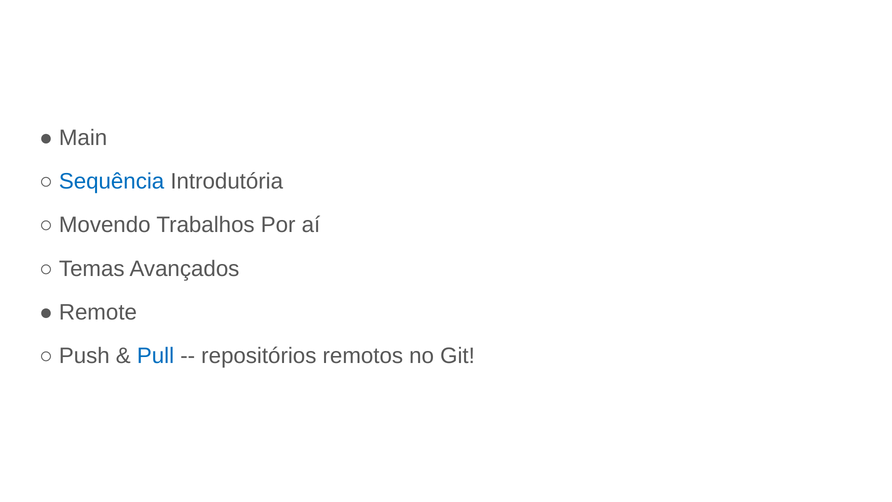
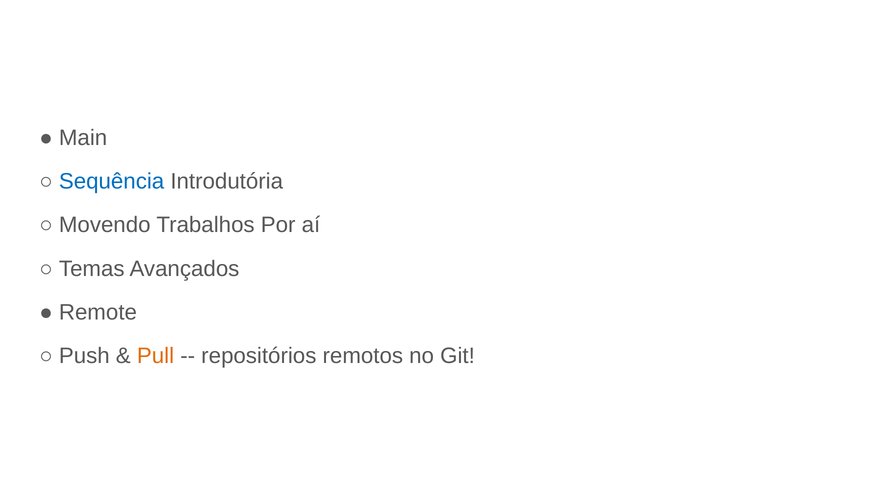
Pull colour: blue -> orange (156, 356)
